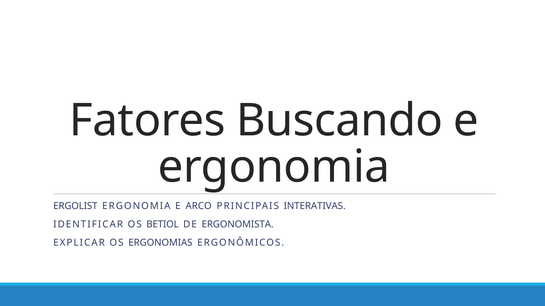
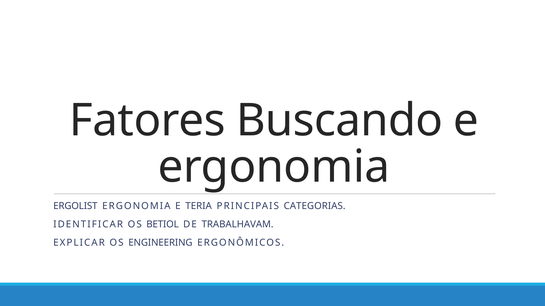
ARCO: ARCO -> TERIA (199, 206)
INTERATIVAS: INTERATIVAS -> CATEGORIAS (315, 206)
ERGONOMISTA: ERGONOMISTA -> TRABALHAVAM (238, 225)
ERGONOMIAS: ERGONOMIAS -> ENGINEERING (160, 243)
